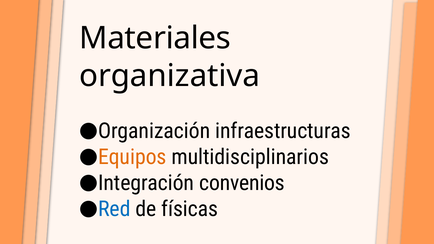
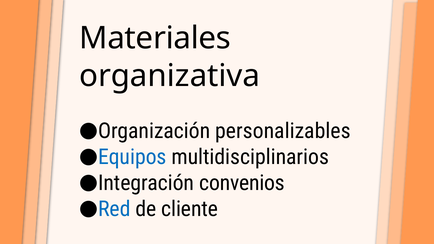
infraestructuras: infraestructuras -> personalizables (283, 131)
Equipos colour: orange -> blue (132, 157)
físicas: físicas -> cliente (190, 209)
